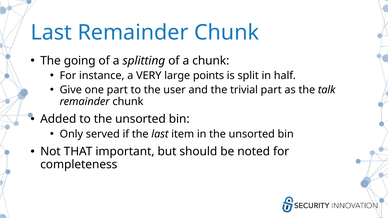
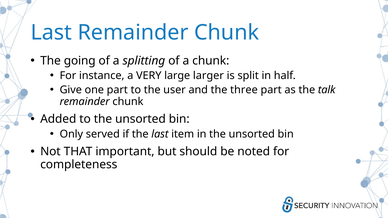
points: points -> larger (208, 76)
trivial: trivial -> three (244, 90)
